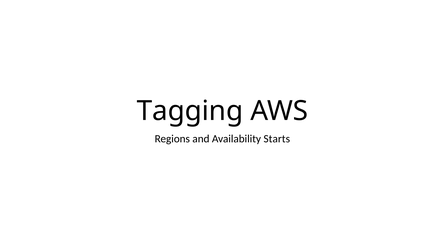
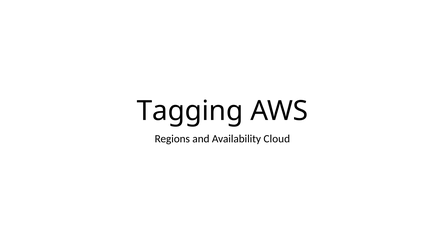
Starts: Starts -> Cloud (277, 139)
